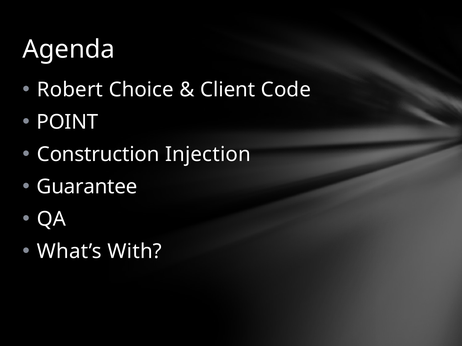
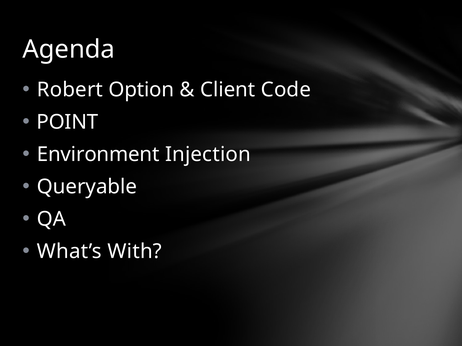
Choice: Choice -> Option (141, 90)
Construction: Construction -> Environment (98, 155)
Guarantee: Guarantee -> Queryable (87, 187)
